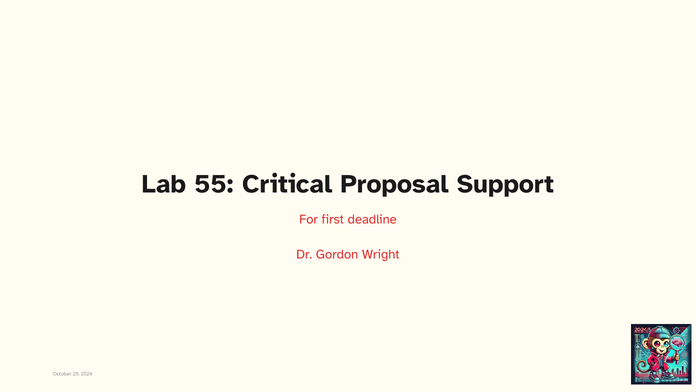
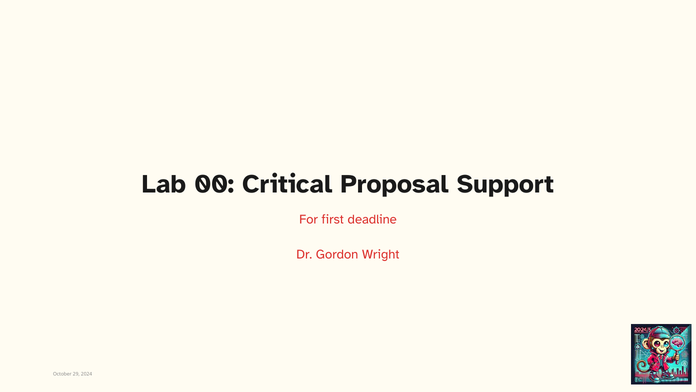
55: 55 -> 00 (214, 184)
